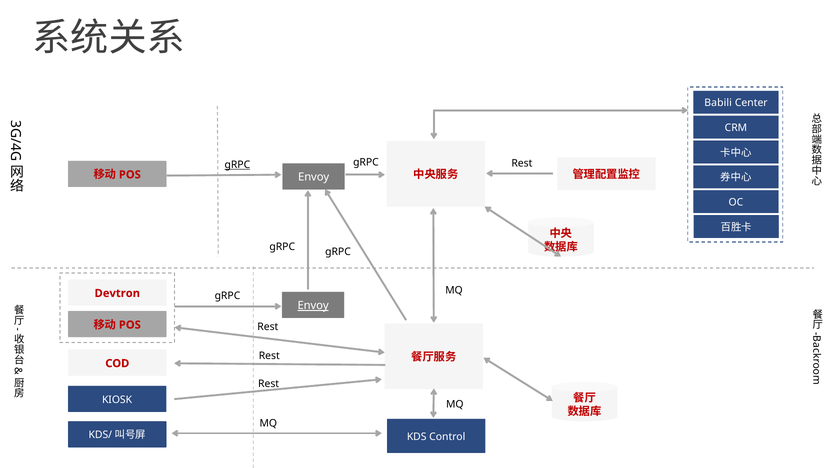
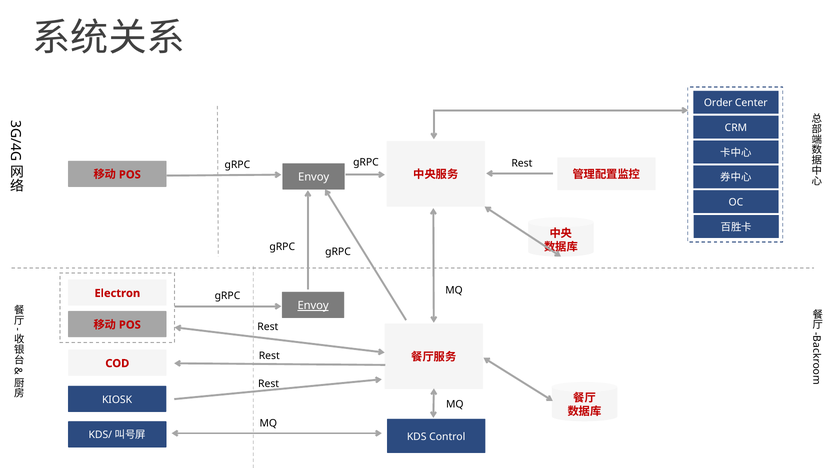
Babili: Babili -> Order (718, 103)
gRPC underline: present -> none (237, 165)
Devtron: Devtron -> Electron (117, 293)
